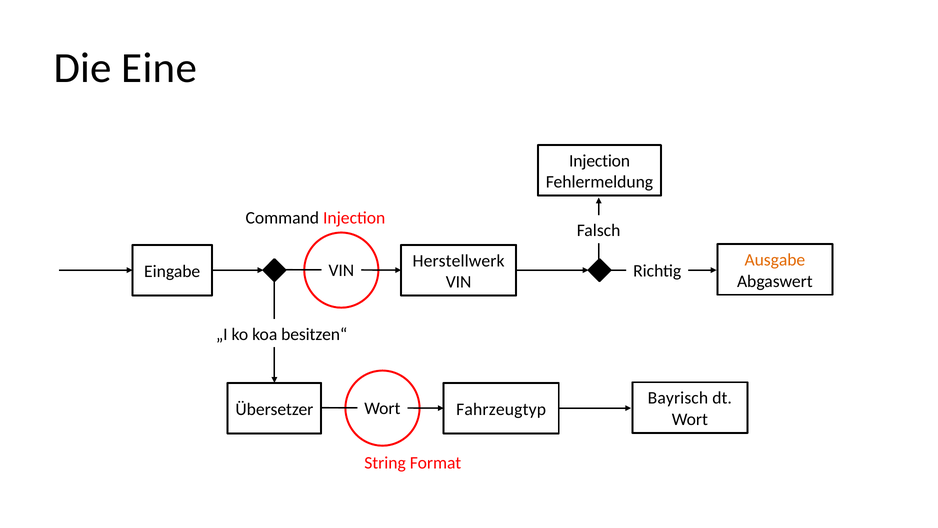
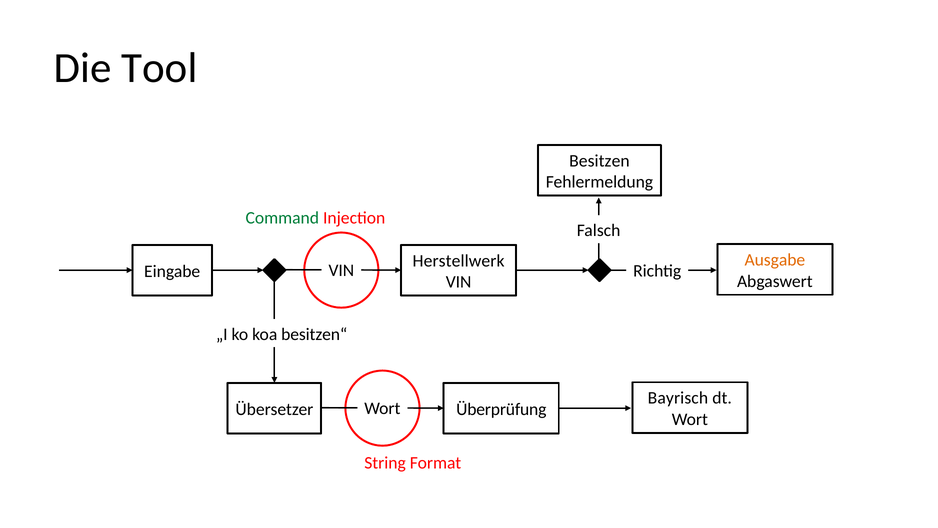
Eine: Eine -> Tool (159, 68)
Injection: Injection -> Besitzen (599, 161)
Command colour: black -> green (282, 218)
Fahrzeugtyp: Fahrzeugtyp -> Überprüfung (501, 409)
